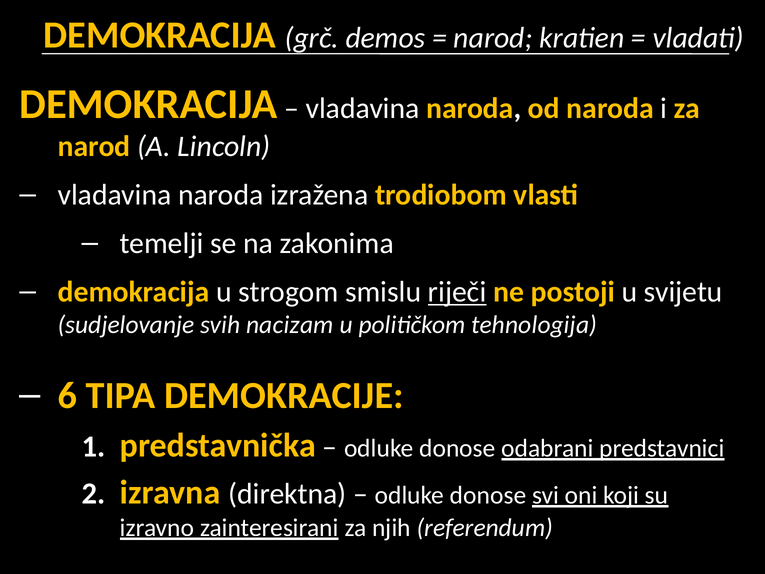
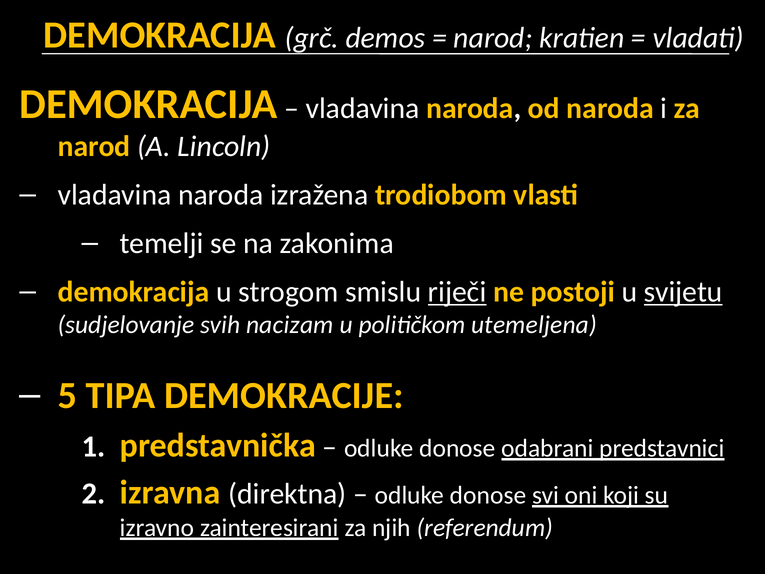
svijetu underline: none -> present (683, 292)
tehnologija: tehnologija -> utemeljena (534, 325)
6: 6 -> 5 (67, 396)
